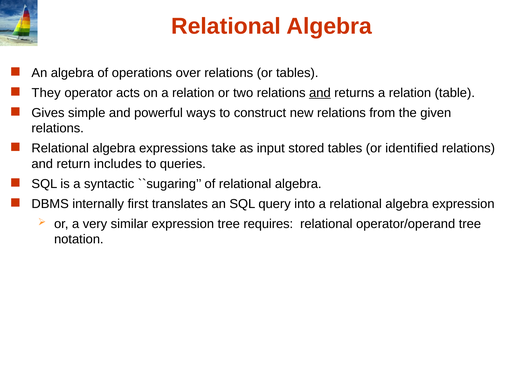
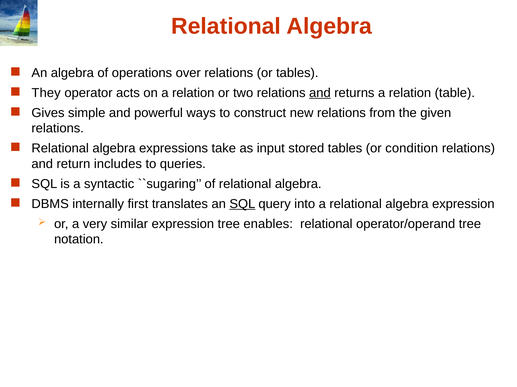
identified: identified -> condition (412, 149)
SQL underline: none -> present (242, 204)
requires: requires -> enables (268, 224)
